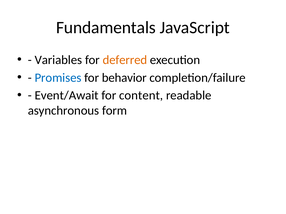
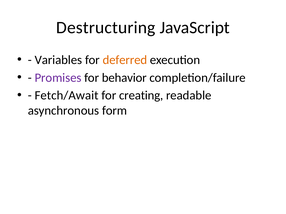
Fundamentals: Fundamentals -> Destructuring (106, 28)
Promises colour: blue -> purple (58, 78)
Event/Await: Event/Await -> Fetch/Await (67, 96)
content: content -> creating (141, 96)
